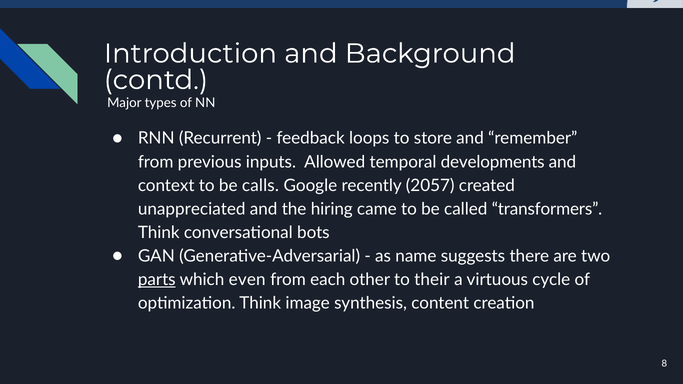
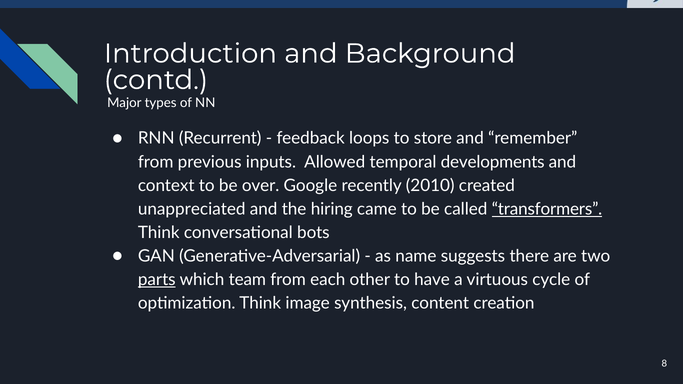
calls: calls -> over (261, 186)
2057: 2057 -> 2010 (430, 186)
transformers underline: none -> present (547, 209)
even: even -> team (247, 280)
their: their -> have (432, 280)
